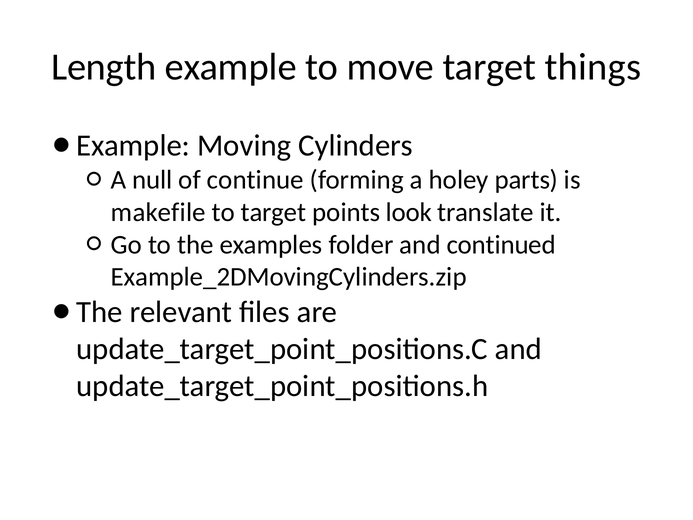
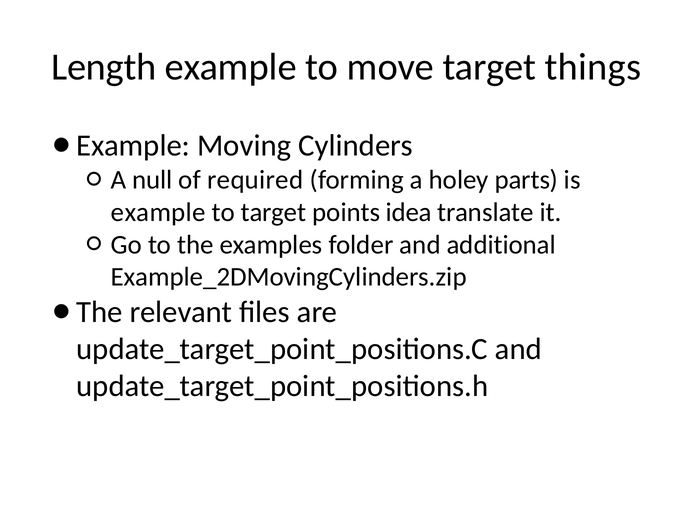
continue: continue -> required (255, 180)
makefile: makefile -> example (158, 212)
look: look -> idea (409, 212)
continued: continued -> additional (501, 244)
